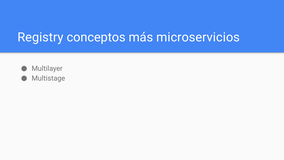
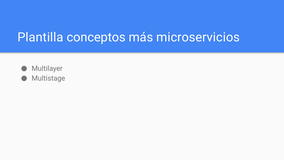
Registry: Registry -> Plantilla (40, 37)
